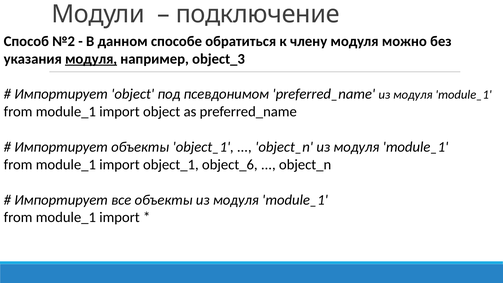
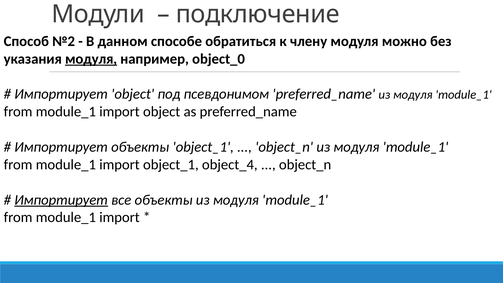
object_3: object_3 -> object_0 (219, 59)
object_6: object_6 -> object_4 (230, 165)
Импортирует underline: none -> present (61, 200)
